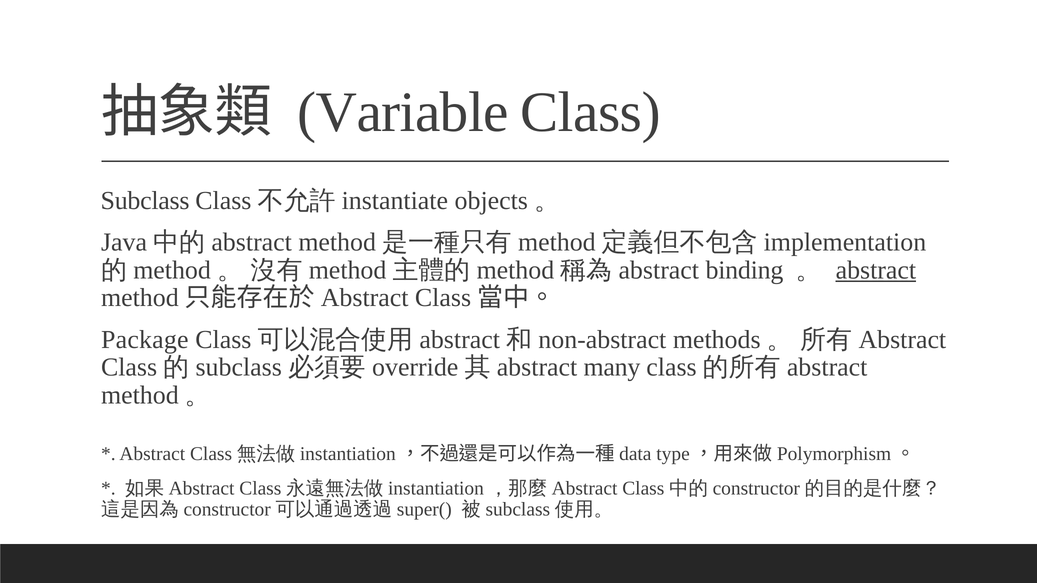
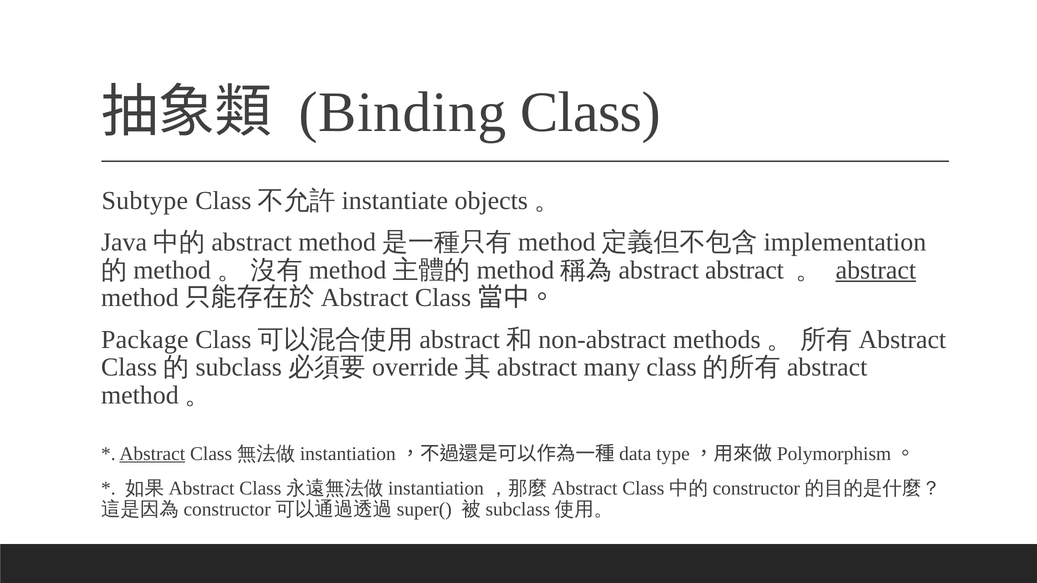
Variable: Variable -> Binding (402, 113)
Subclass: Subclass -> Subtype (145, 201)
binding: binding -> abstract (744, 270)
Abstract underline: none -> present (152, 454)
